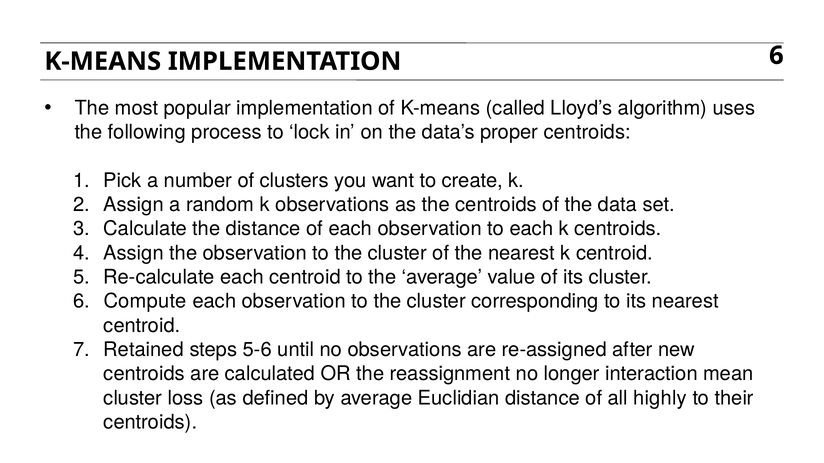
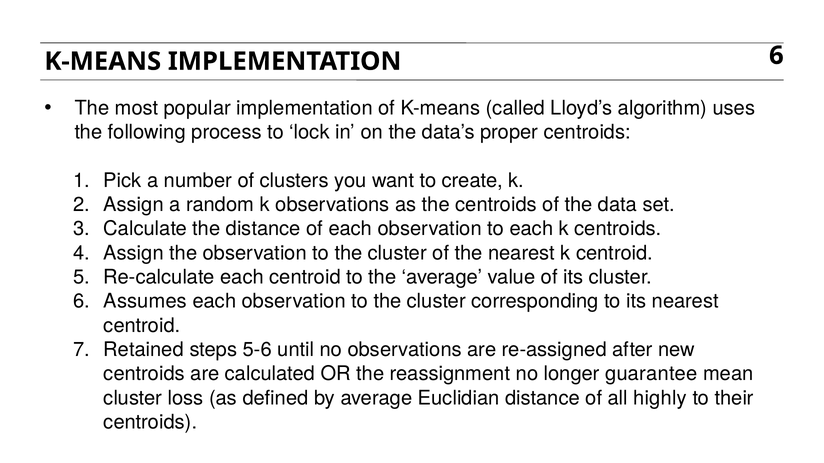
Compute: Compute -> Assumes (145, 301)
interaction: interaction -> guarantee (651, 374)
